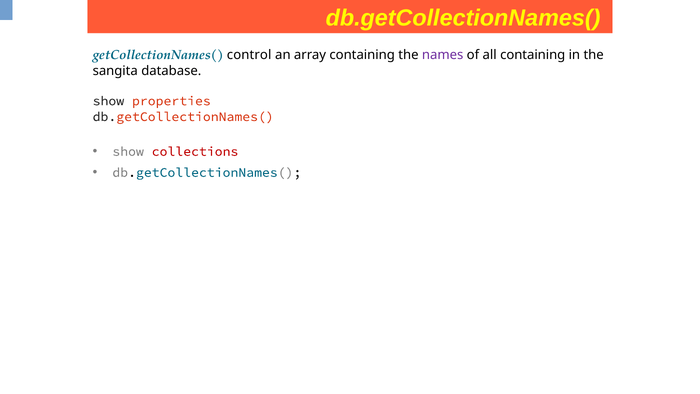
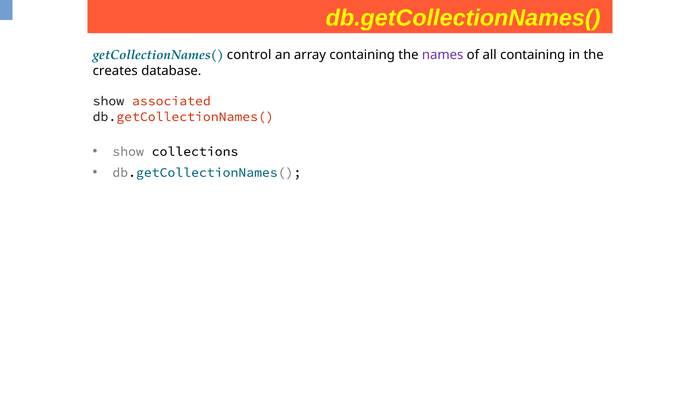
sangita: sangita -> creates (115, 71)
properties: properties -> associated (171, 101)
collections colour: red -> black (195, 151)
